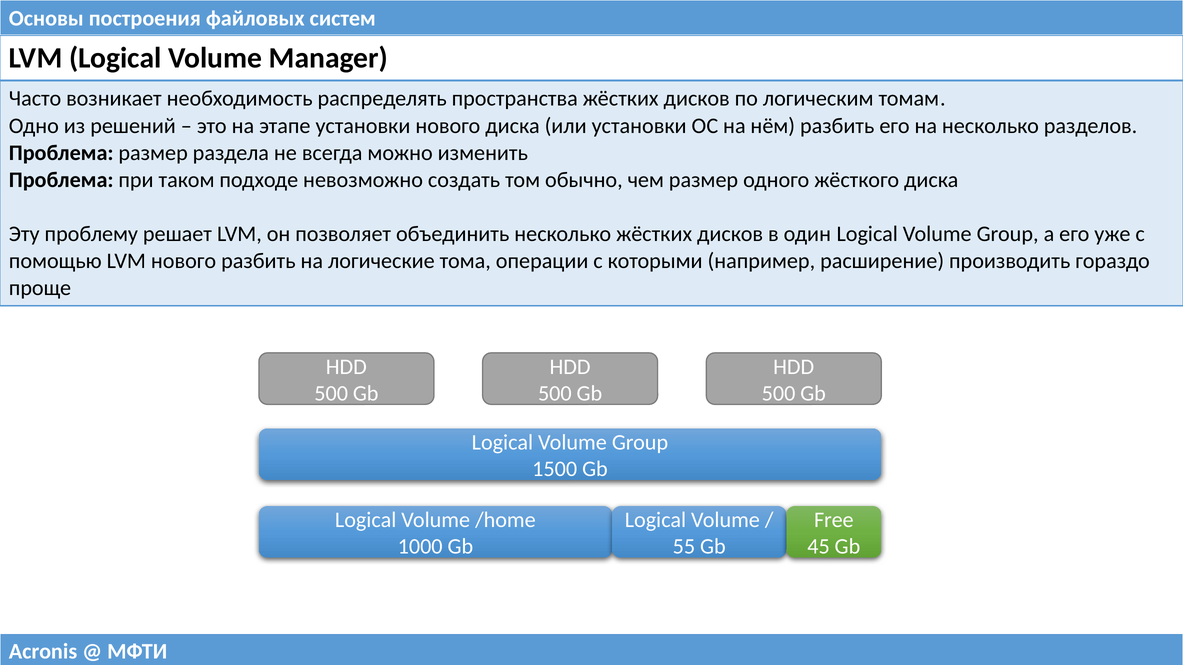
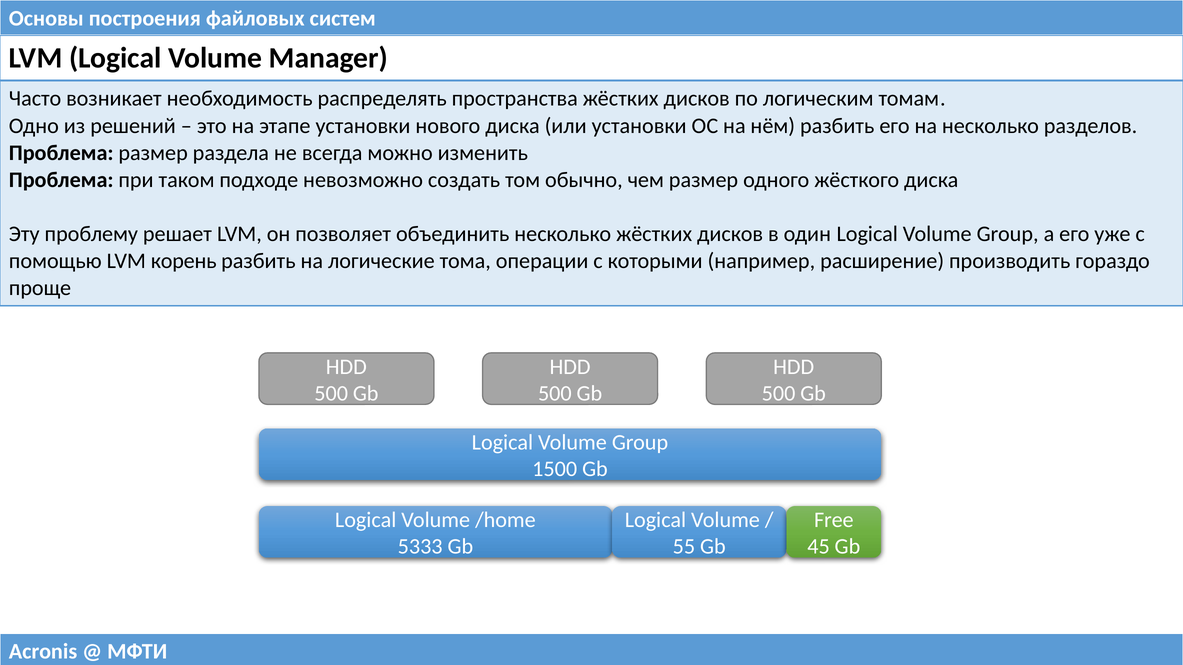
LVM нового: нового -> корень (184, 261)
1000: 1000 -> 5333 (420, 547)
